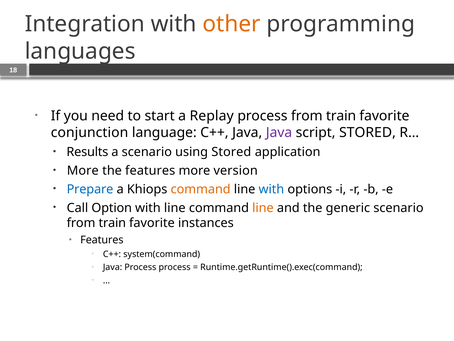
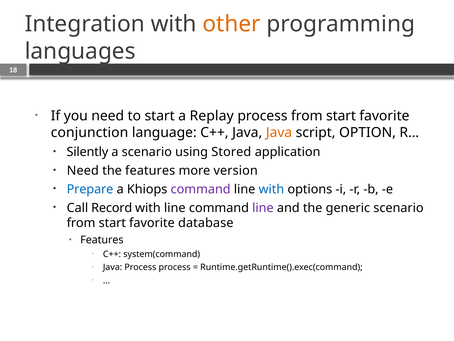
process from train: train -> start (341, 116)
Java colour: purple -> orange (279, 132)
script STORED: STORED -> OPTION (368, 132)
Results: Results -> Silently (87, 152)
More: More -> Need (83, 170)
command colour: orange -> purple (201, 189)
Option: Option -> Record (112, 208)
line colour: orange -> purple (263, 208)
train: train -> start (112, 223)
instances: instances -> database (206, 223)
